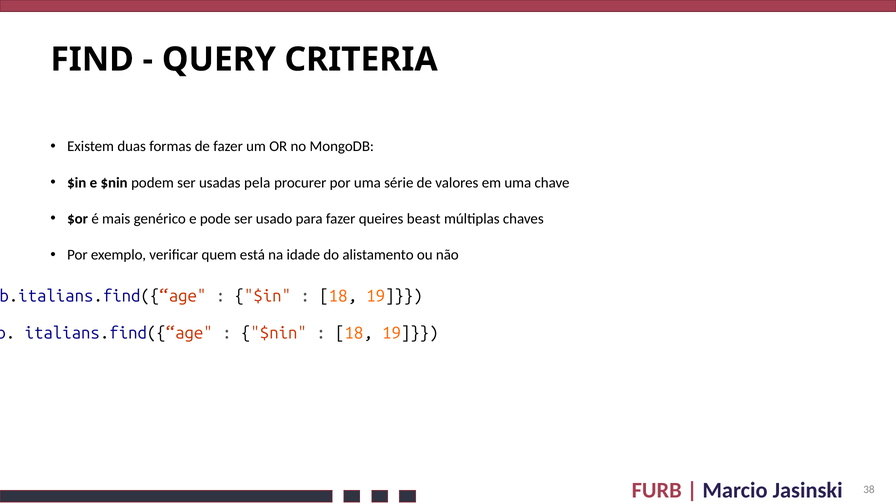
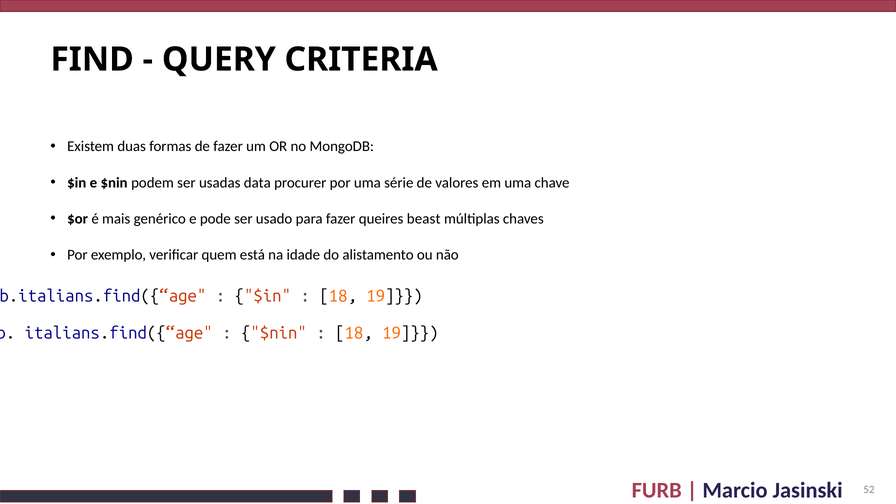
pela: pela -> data (257, 183)
38: 38 -> 52 (869, 489)
